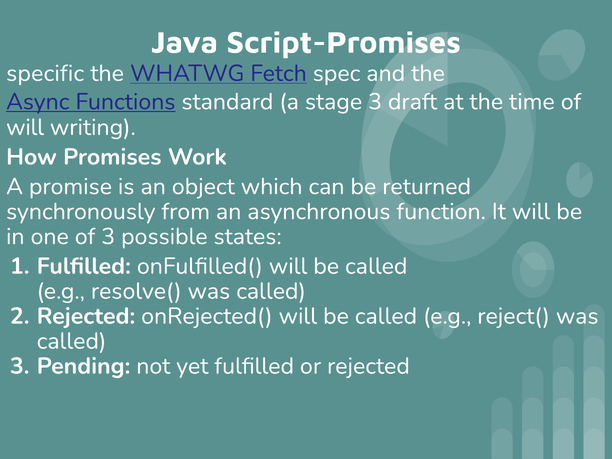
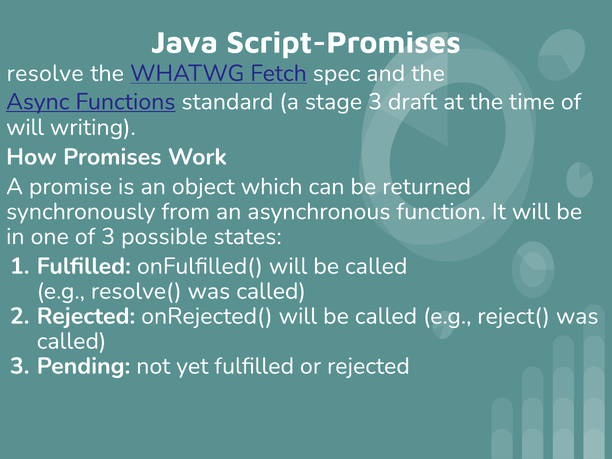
specific: specific -> resolve (45, 73)
